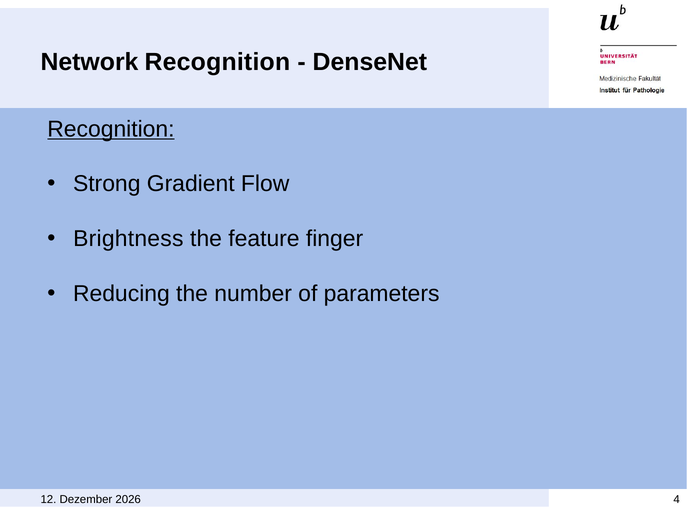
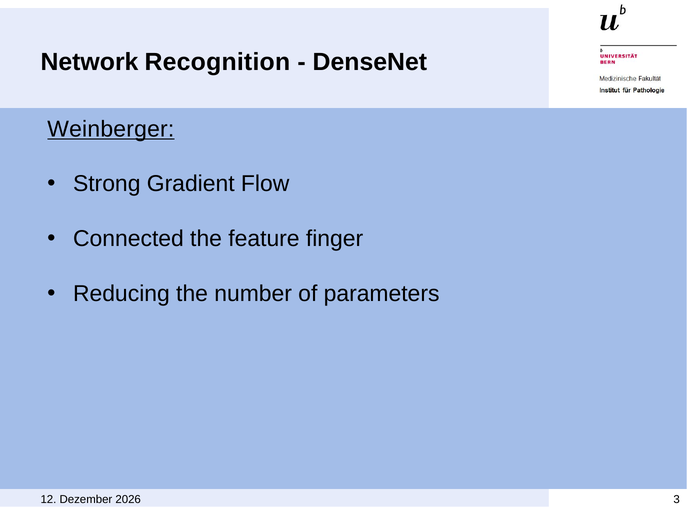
Recognition: Recognition -> Weinberger (111, 129)
Brightness: Brightness -> Connected (128, 239)
4: 4 -> 3 (677, 500)
